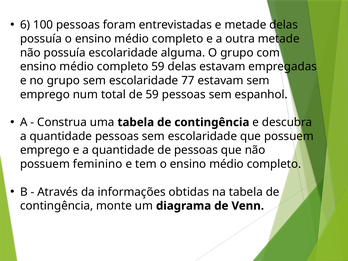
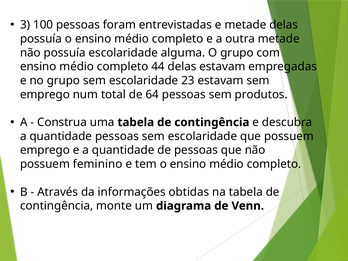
6: 6 -> 3 (25, 25)
completo 59: 59 -> 44 (158, 67)
77: 77 -> 23 (188, 81)
de 59: 59 -> 64 (152, 94)
espanhol: espanhol -> produtos (261, 94)
